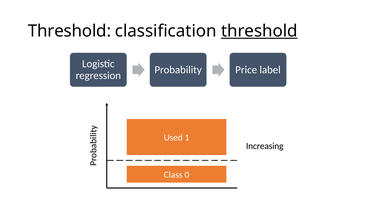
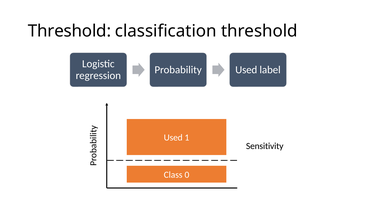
threshold underline: present -> none (259, 31)
Probability Price: Price -> Used (246, 70)
Increasing: Increasing -> Sensitivity (265, 146)
